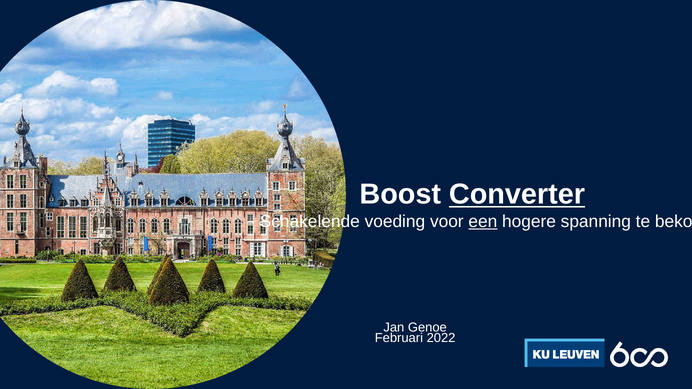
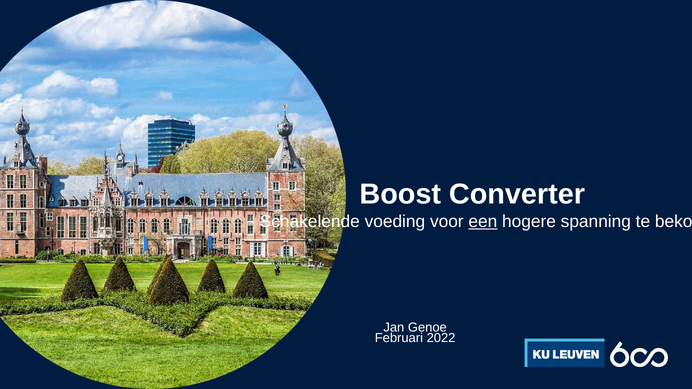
Converter underline: present -> none (517, 194)
